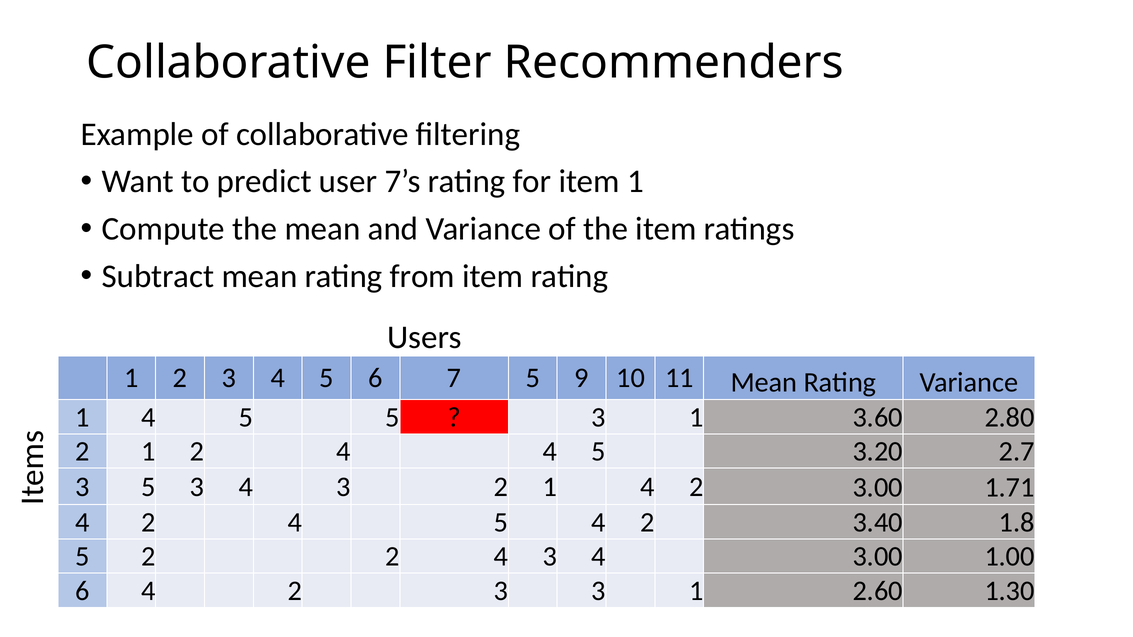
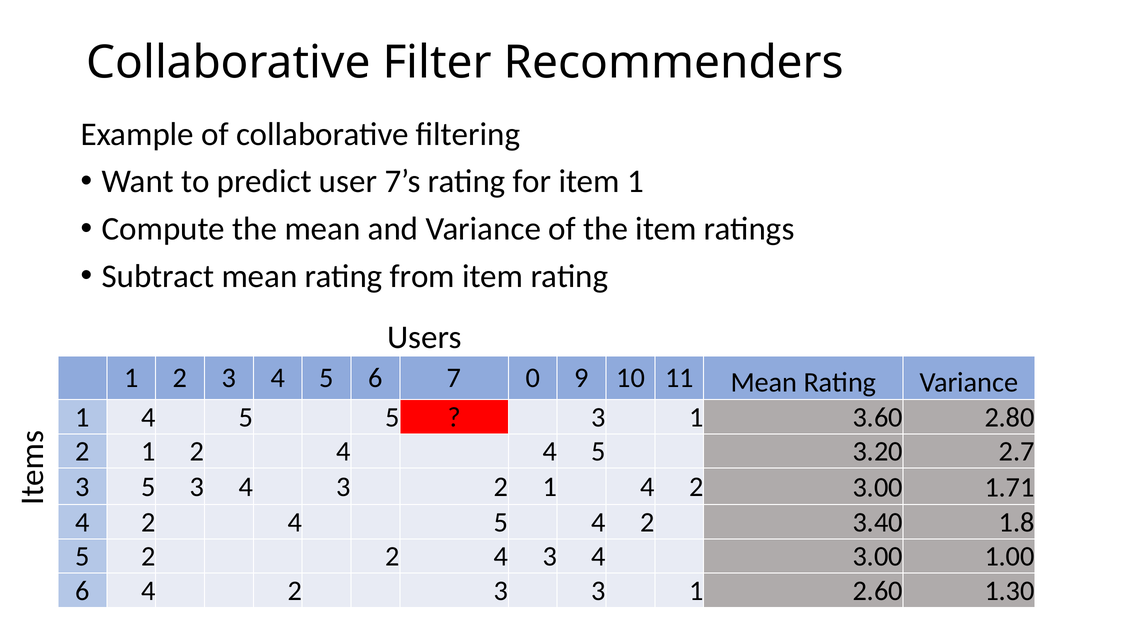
7 5: 5 -> 0 (533, 378)
